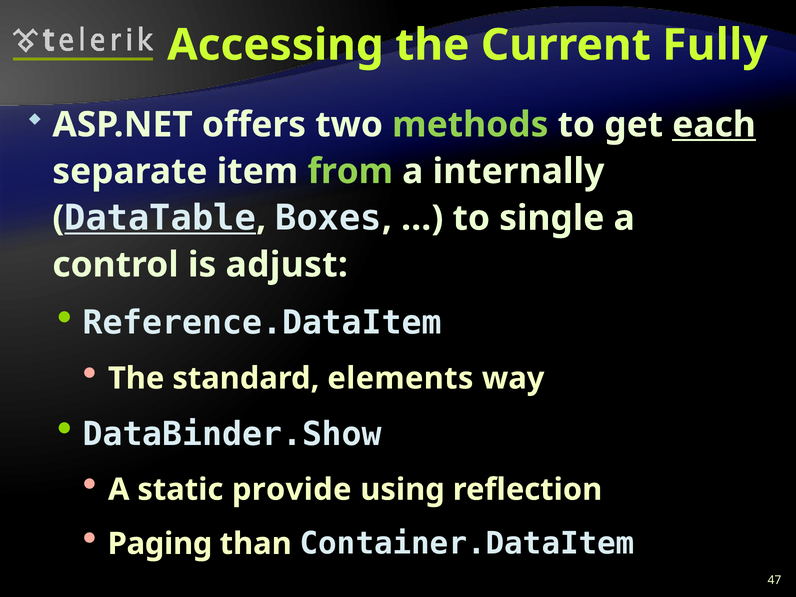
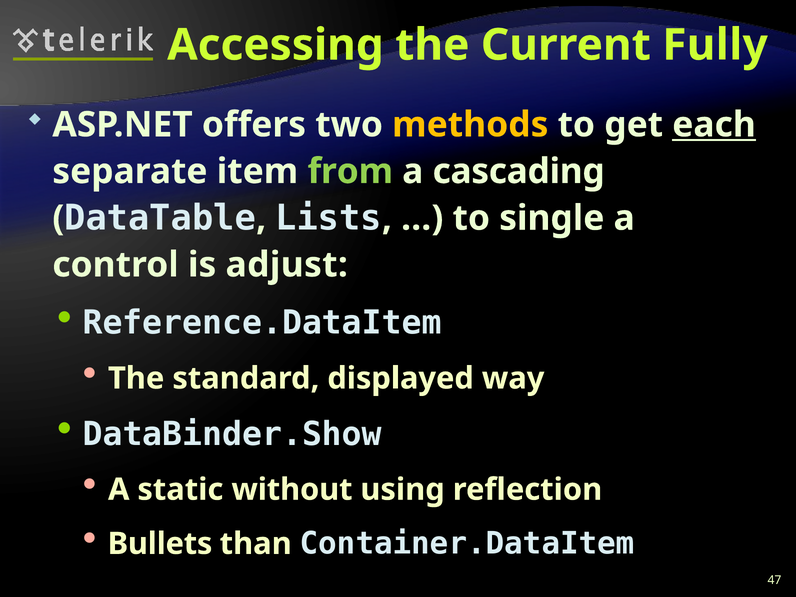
methods colour: light green -> yellow (470, 125)
internally: internally -> cascading (519, 171)
DataTable underline: present -> none (160, 218)
Boxes: Boxes -> Lists (329, 218)
elements: elements -> displayed (401, 378)
provide: provide -> without (292, 490)
Paging: Paging -> Bullets (160, 544)
